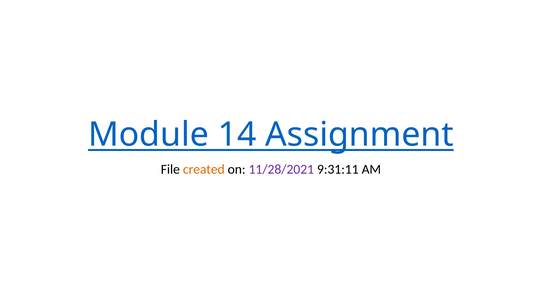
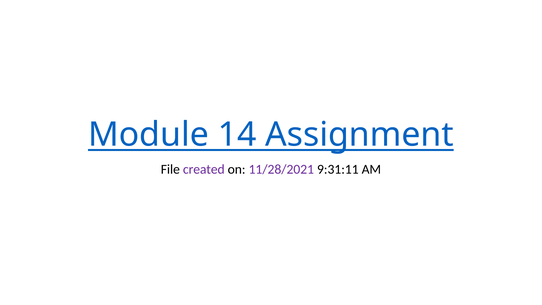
created colour: orange -> purple (204, 169)
